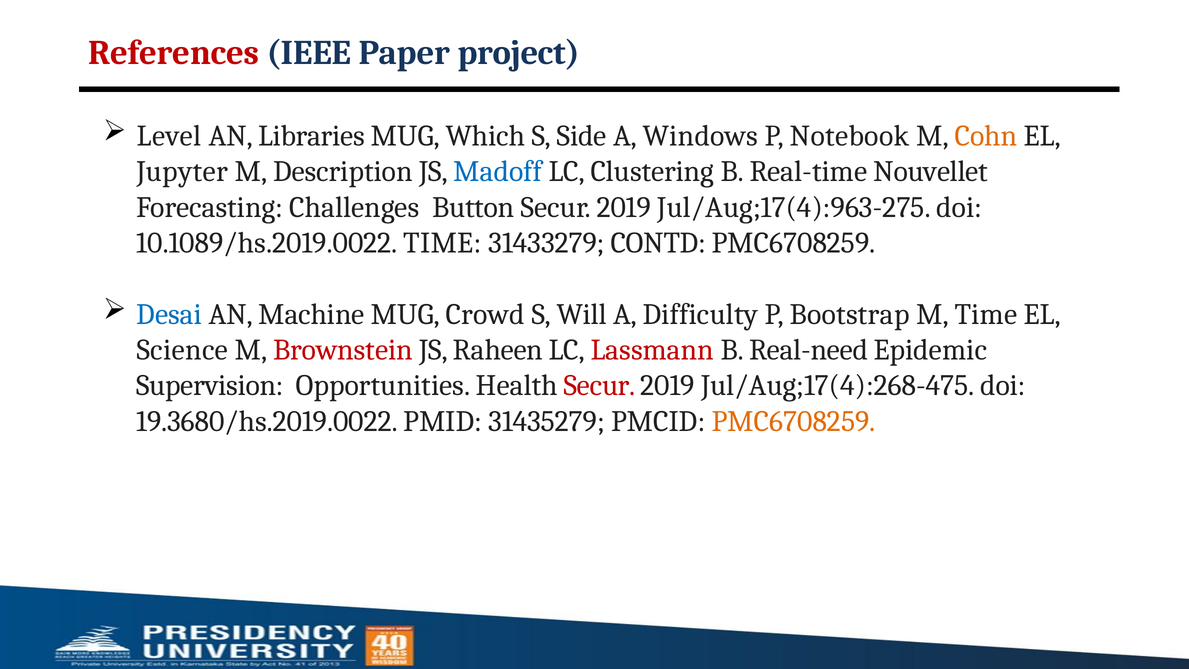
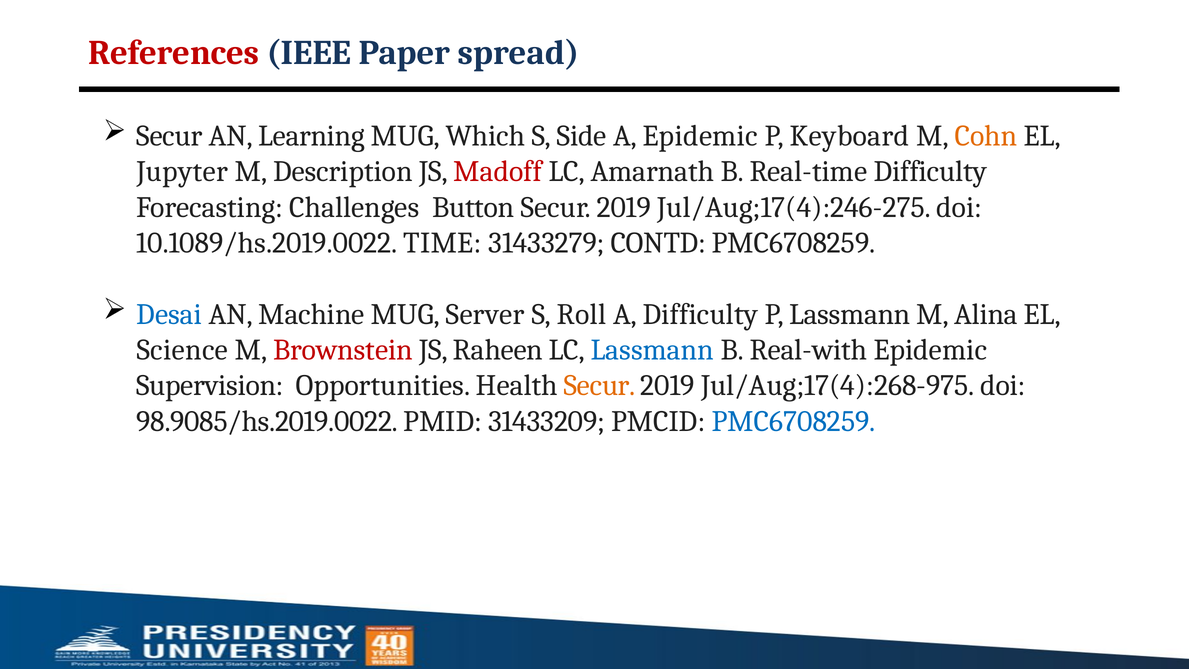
project: project -> spread (518, 53)
Level: Level -> Secur (169, 136)
Libraries: Libraries -> Learning (311, 136)
A Windows: Windows -> Epidemic (700, 136)
Notebook: Notebook -> Keyboard (850, 136)
Madoff colour: blue -> red (498, 172)
Clustering: Clustering -> Amarnath (652, 172)
Real-time Nouvellet: Nouvellet -> Difficulty (930, 172)
Jul/Aug;17(4):963-275: Jul/Aug;17(4):963-275 -> Jul/Aug;17(4):246-275 (794, 207)
Crowd: Crowd -> Server (485, 314)
Will: Will -> Roll (581, 314)
P Bootstrap: Bootstrap -> Lassmann (850, 314)
M Time: Time -> Alina (986, 314)
Lassmann colour: red -> blue (652, 350)
Real-need: Real-need -> Real-with (808, 350)
Secur colour: red -> orange (600, 386)
Jul/Aug;17(4):268-475: Jul/Aug;17(4):268-475 -> Jul/Aug;17(4):268-975 (838, 386)
19.3680/hs.2019.0022: 19.3680/hs.2019.0022 -> 98.9085/hs.2019.0022 (267, 421)
31435279: 31435279 -> 31433209 (547, 421)
PMC6708259 colour: orange -> blue (793, 421)
